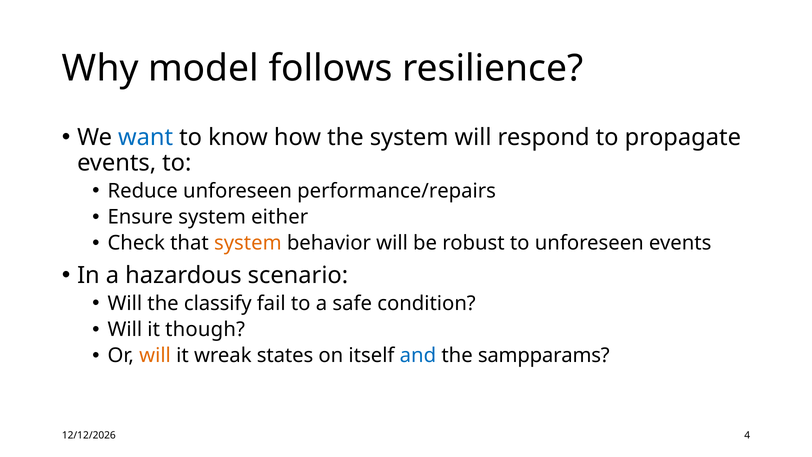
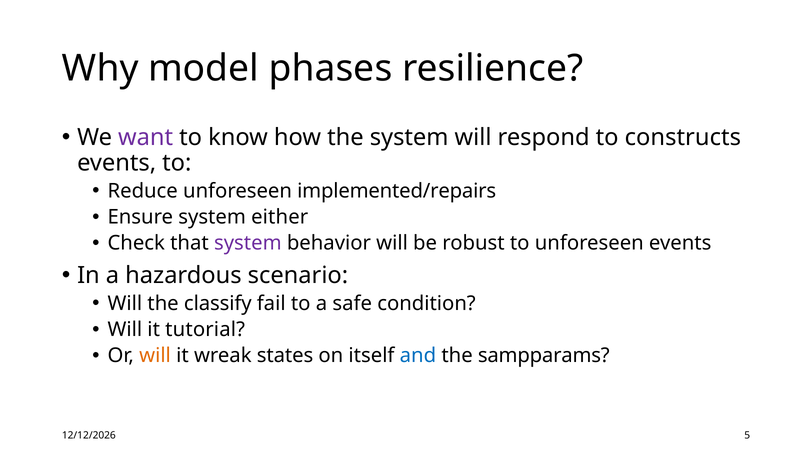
follows: follows -> phases (330, 68)
want colour: blue -> purple (146, 137)
propagate: propagate -> constructs (683, 137)
performance/repairs: performance/repairs -> implemented/repairs (397, 191)
system colour: orange -> purple (248, 243)
though: though -> tutorial (205, 329)
4: 4 -> 5 (747, 435)
